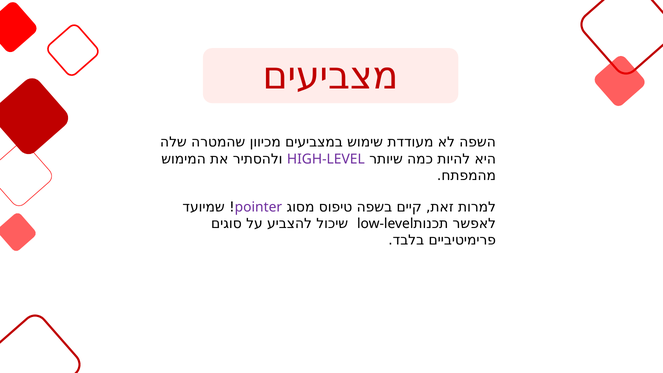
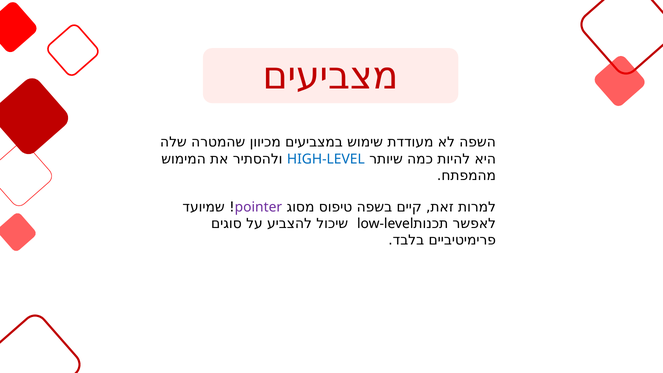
HIGH-LEVEL colour: purple -> blue (326, 159)
